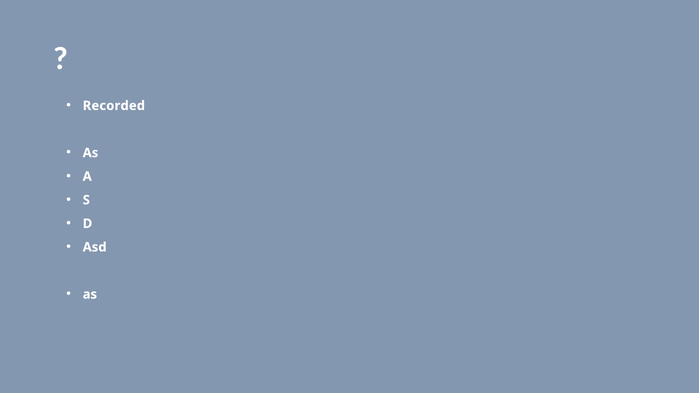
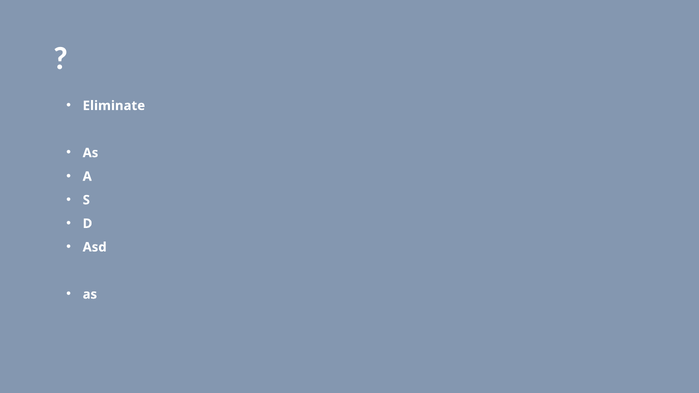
Recorded: Recorded -> Eliminate (114, 106)
